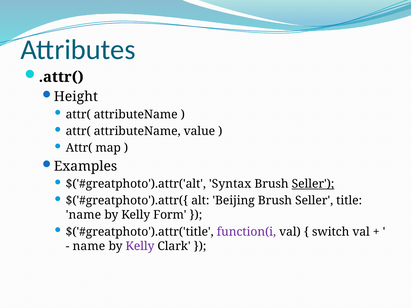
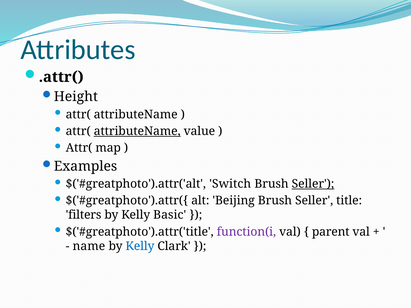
attributeName underline: none -> present (137, 131)
Syntax: Syntax -> Switch (230, 184)
name: name -> filters (84, 215)
Form: Form -> Basic (170, 215)
switch: switch -> parent (331, 232)
Kelly colour: purple -> blue (140, 246)
